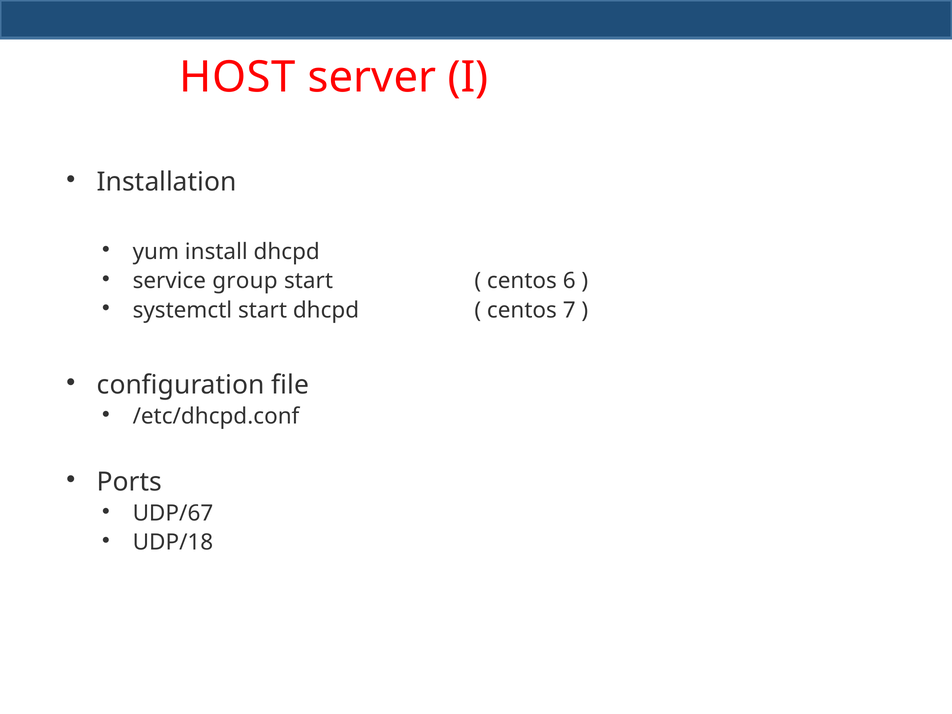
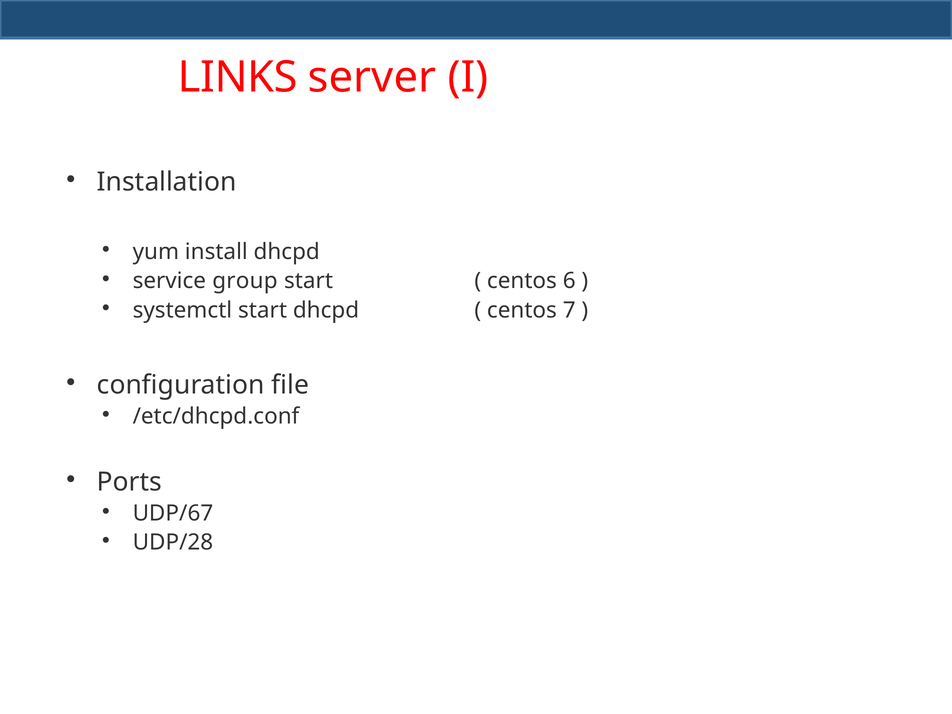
HOST: HOST -> LINKS (238, 77)
UDP/18: UDP/18 -> UDP/28 (173, 543)
